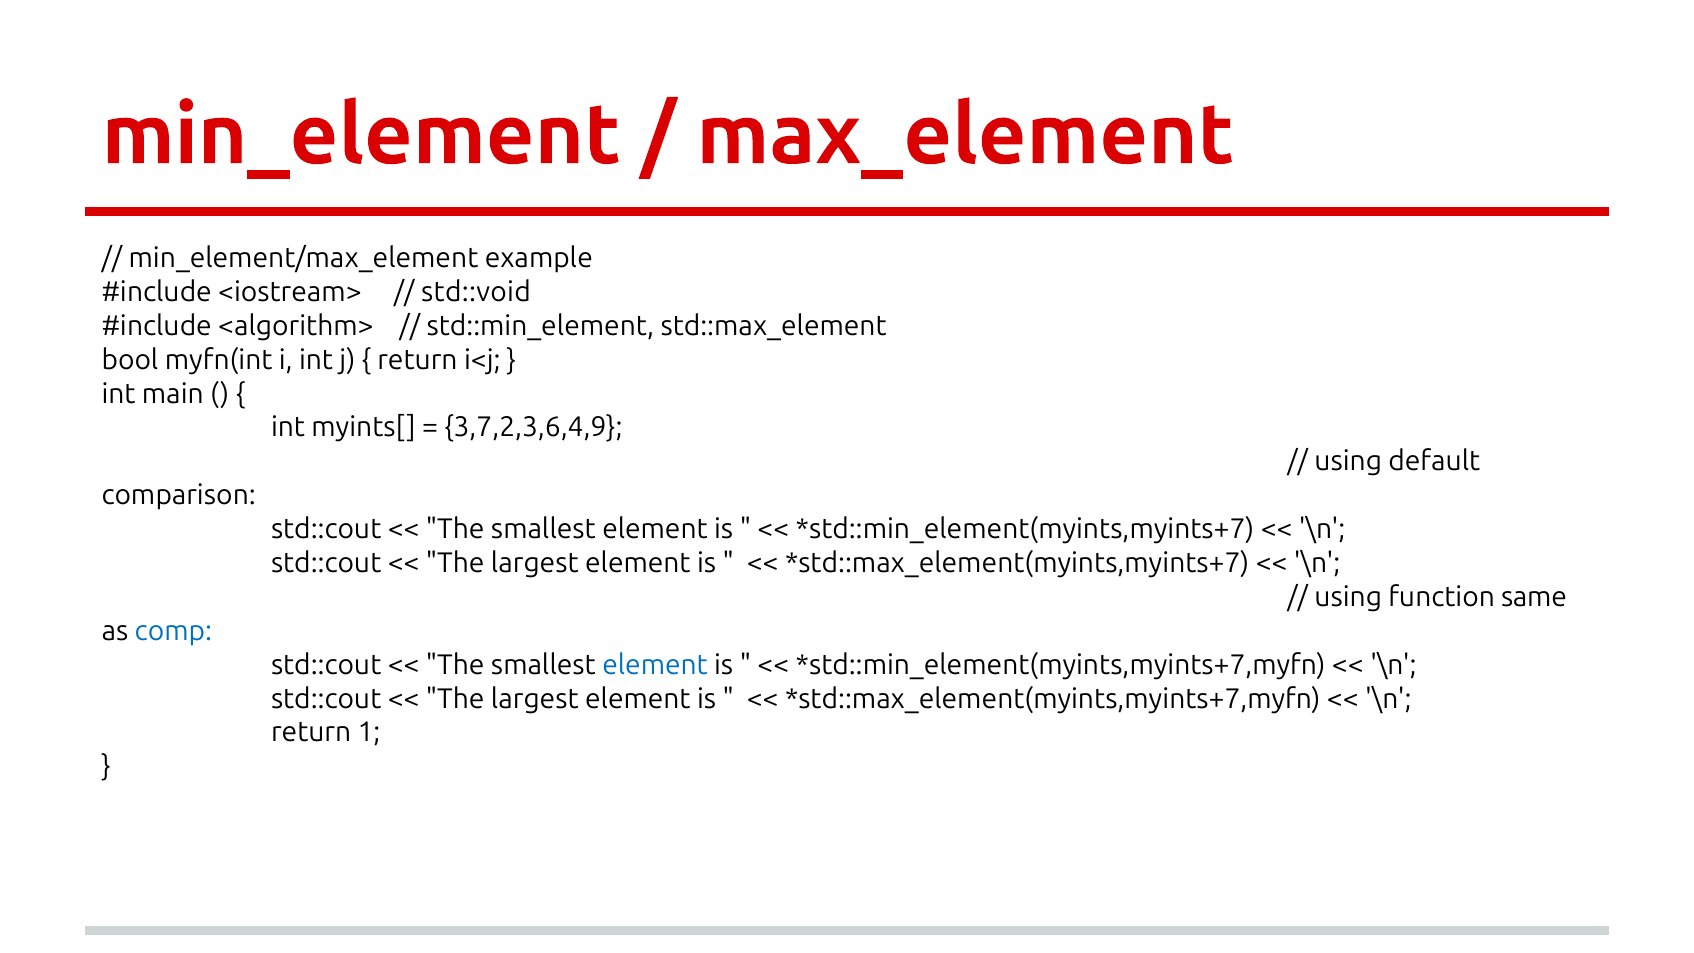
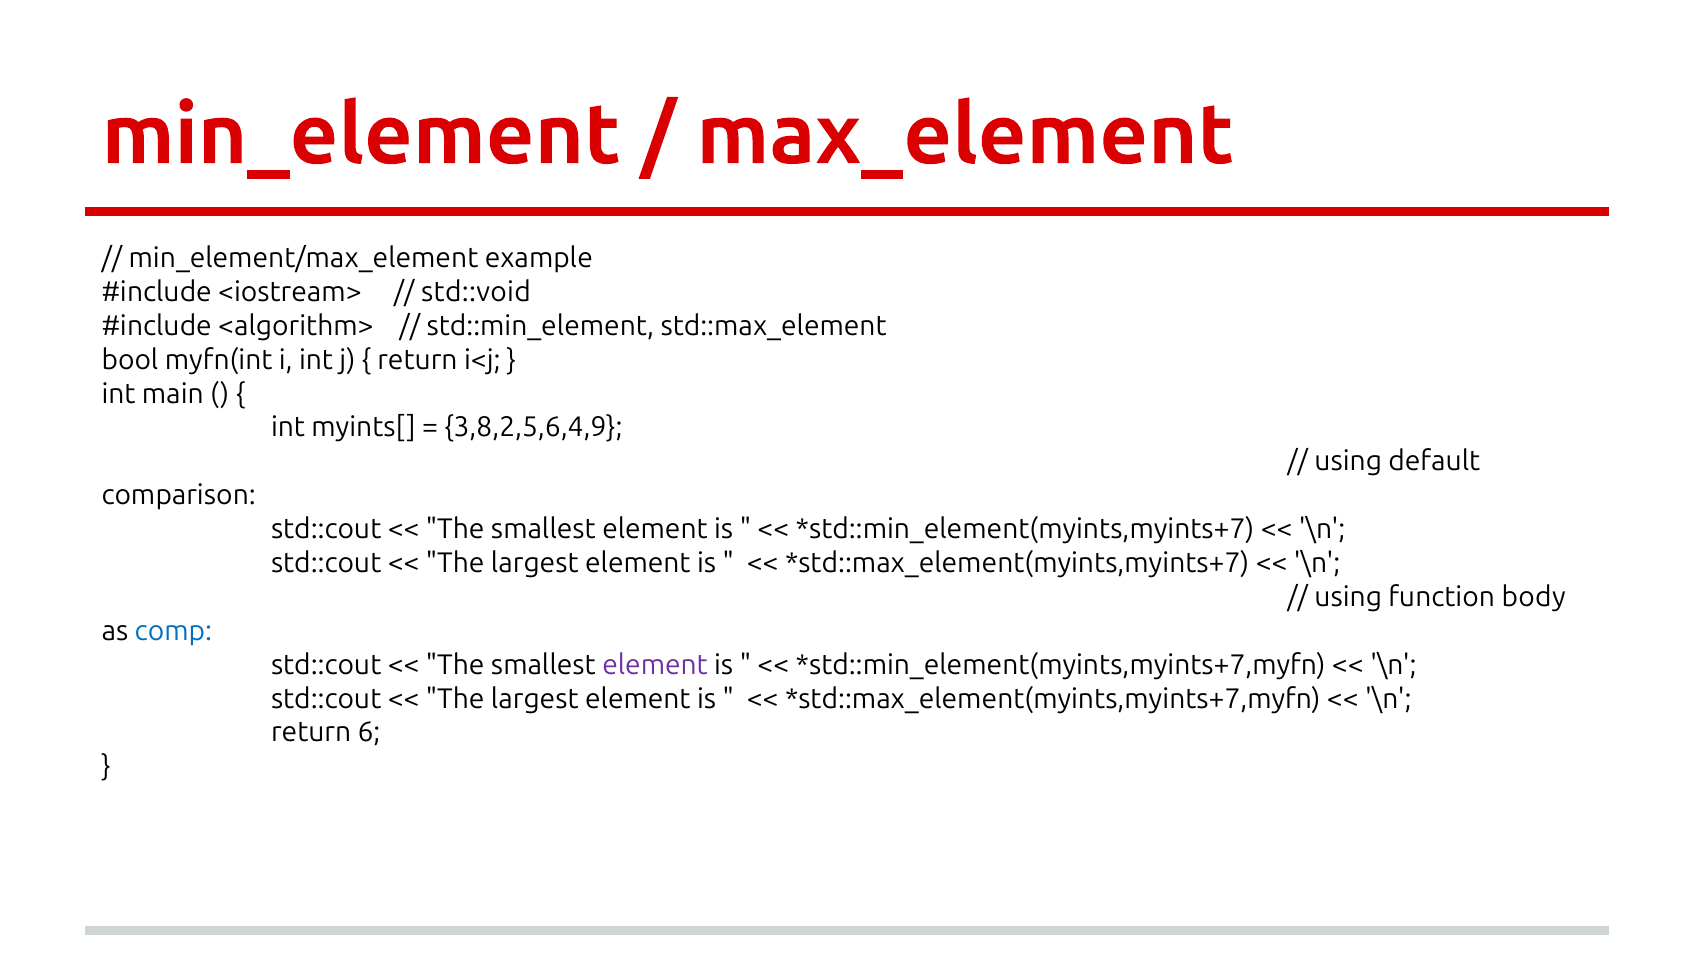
3,7,2,3,6,4,9: 3,7,2,3,6,4,9 -> 3,8,2,5,6,4,9 (534, 428)
same: same -> body (1534, 597)
element colour: blue -> purple (655, 665)
1: 1 -> 6 (369, 733)
